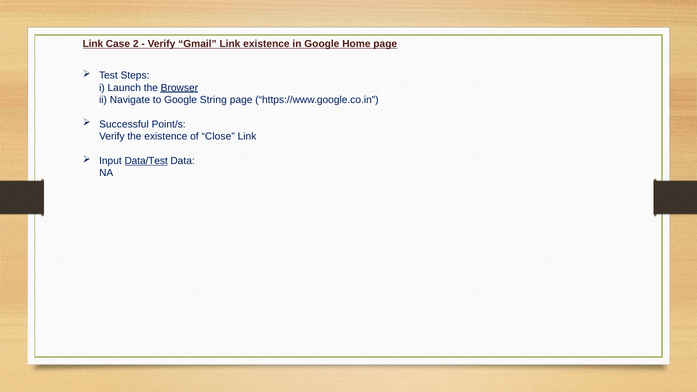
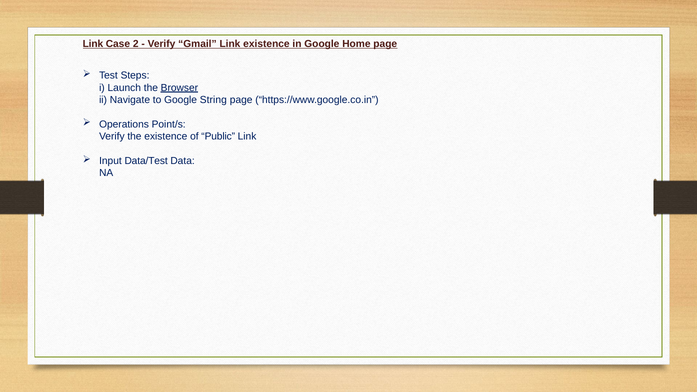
Successful: Successful -> Operations (124, 124)
Close: Close -> Public (218, 137)
Data/Test underline: present -> none (146, 161)
